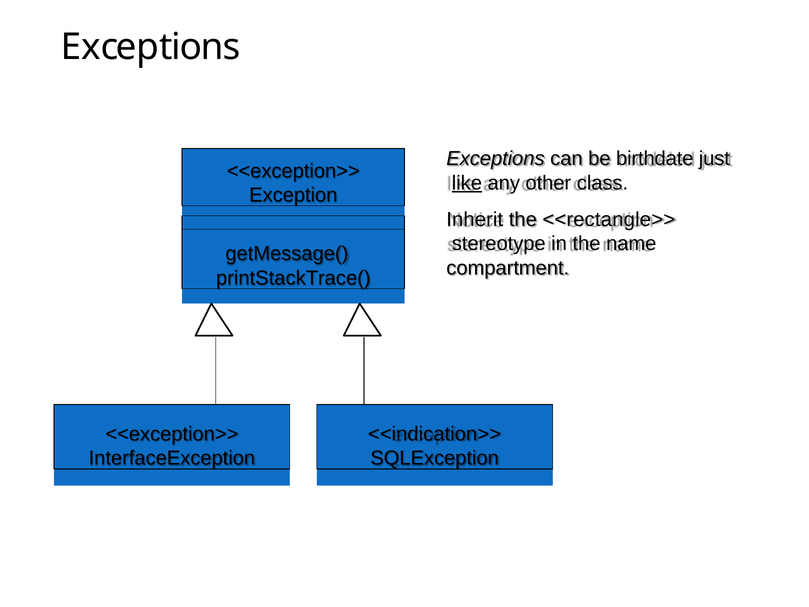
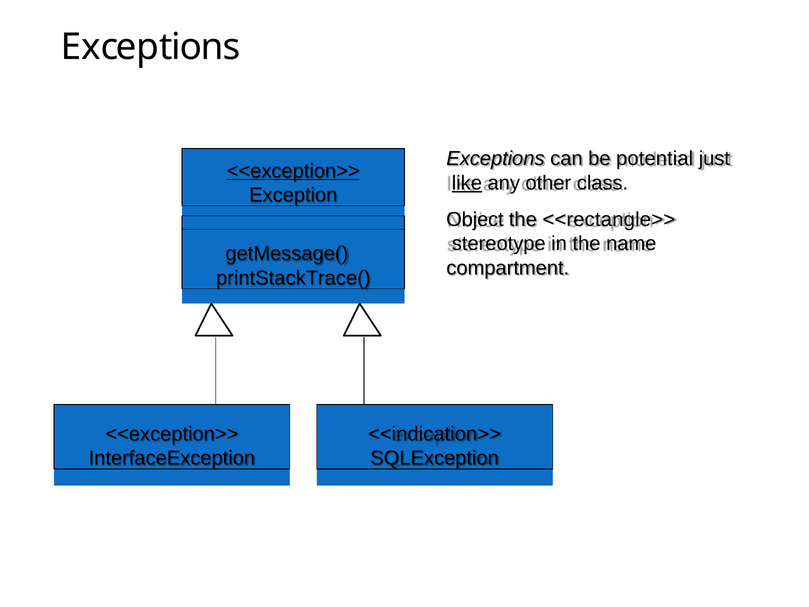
birthdate: birthdate -> potential (655, 159)
<<exception>> underline: none -> present (293, 171)
Inherit: Inherit -> Object (475, 219)
